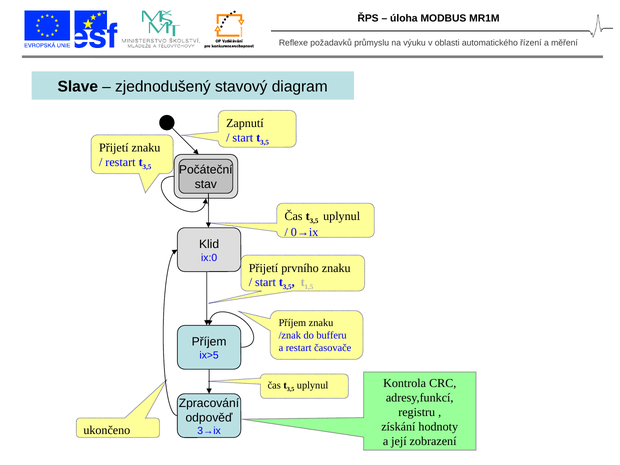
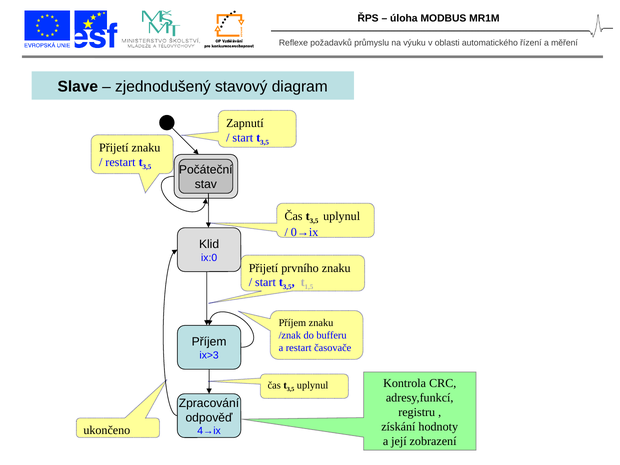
ix>5: ix>5 -> ix>3 (209, 355)
3→ix: 3→ix -> 4→ix (209, 431)
